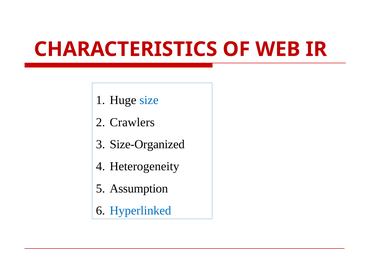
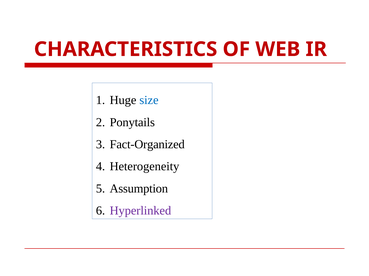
Crawlers: Crawlers -> Ponytails (132, 123)
Size-Organized: Size-Organized -> Fact-Organized (147, 145)
Hyperlinked colour: blue -> purple (140, 211)
